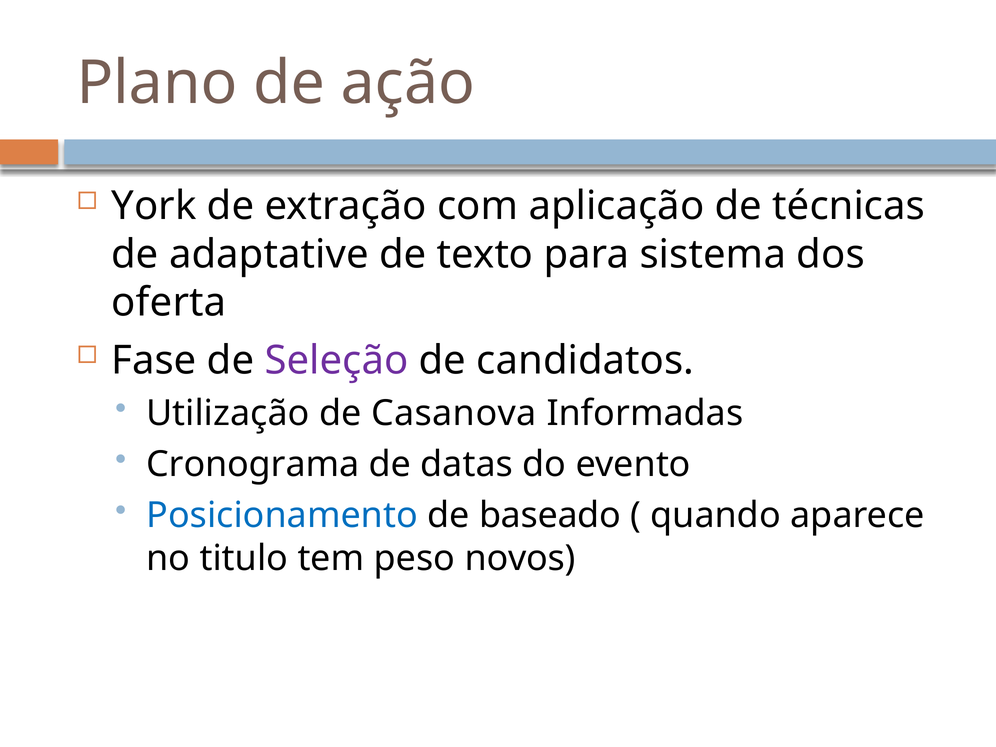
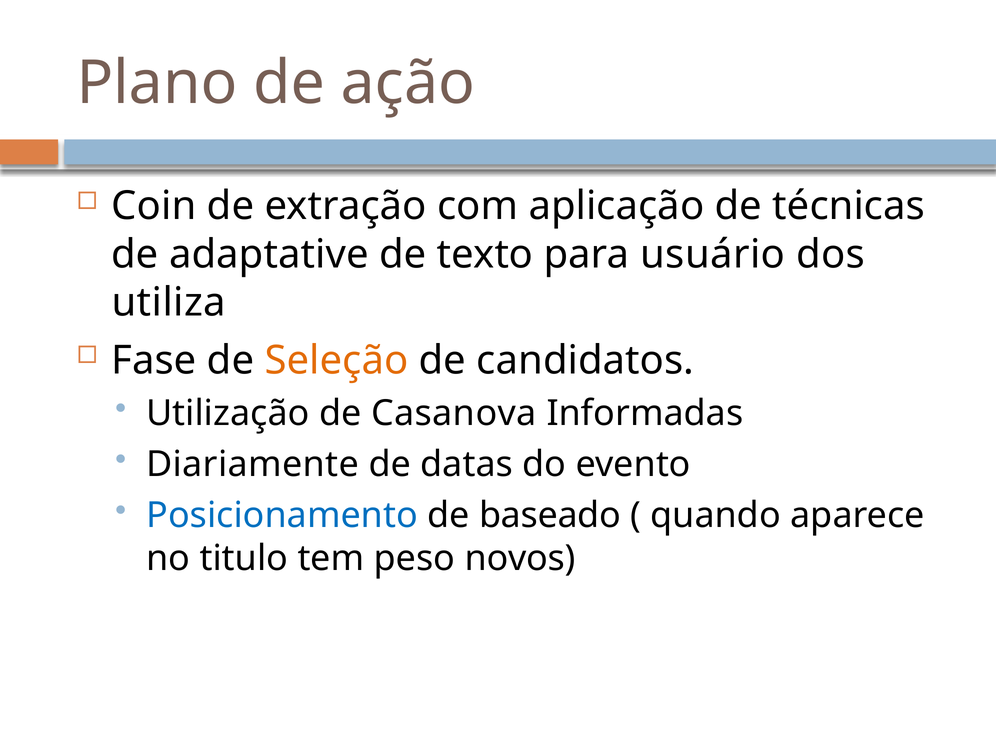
York: York -> Coin (154, 206)
sistema: sistema -> usuário (713, 254)
oferta: oferta -> utiliza (169, 303)
Seleção colour: purple -> orange (337, 360)
Cronograma: Cronograma -> Diariamente (253, 464)
